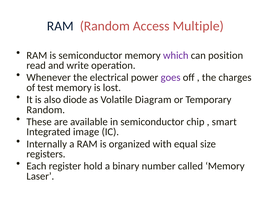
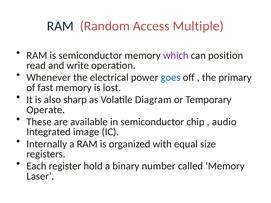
goes colour: purple -> blue (171, 78)
charges: charges -> primary (235, 78)
test: test -> fast (45, 88)
diode: diode -> sharp (75, 100)
Random: Random -> Operate (46, 110)
smart: smart -> audio (224, 122)
